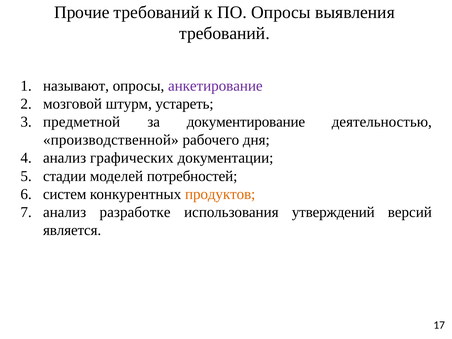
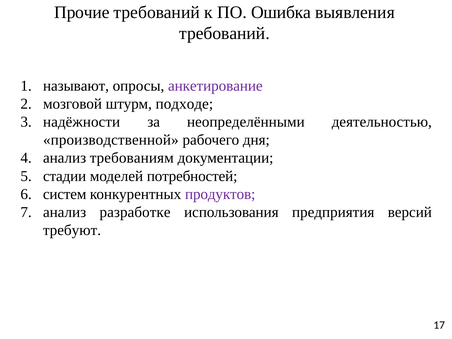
ПО Опросы: Опросы -> Ошибка (281, 12)
устареть: устареть -> подходе (184, 104)
предметной: предметной -> надёжности (82, 122)
документирование: документирование -> неопределёнными (246, 122)
графических: графических -> требованиям (132, 158)
продуктов colour: orange -> purple (220, 194)
утверждений: утверждений -> предприятия (333, 212)
является: является -> требуют (72, 230)
